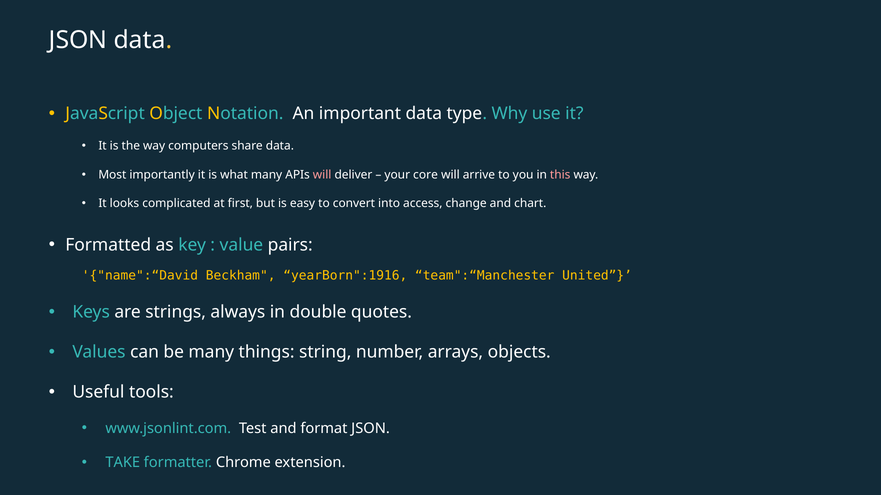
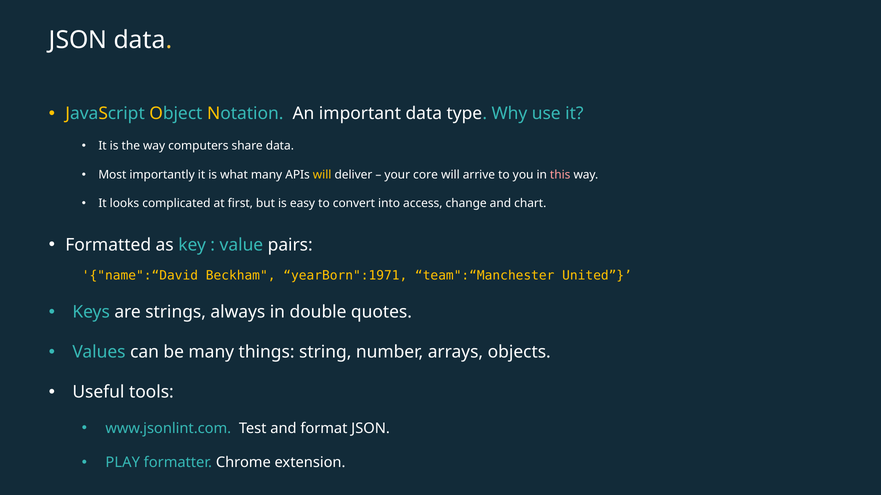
will colour: pink -> yellow (322, 175)
yearBorn":1916: yearBorn":1916 -> yearBorn":1971 (345, 276)
TAKE: TAKE -> PLAY (123, 463)
